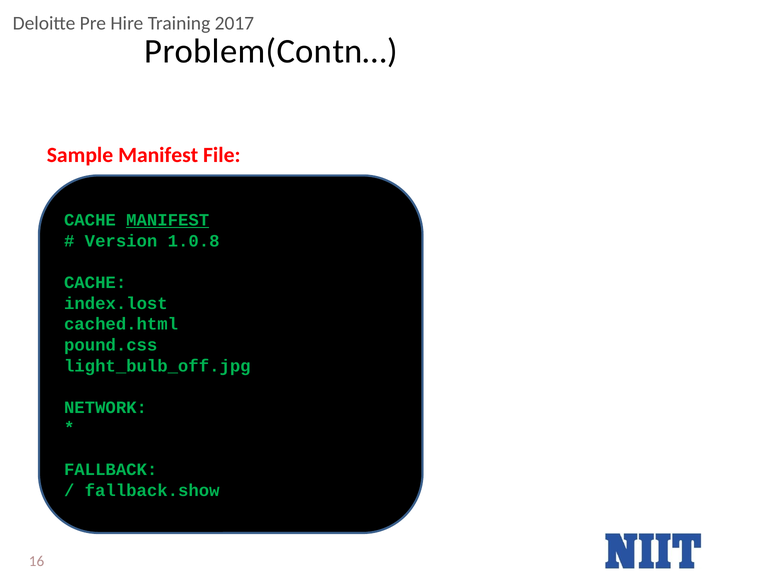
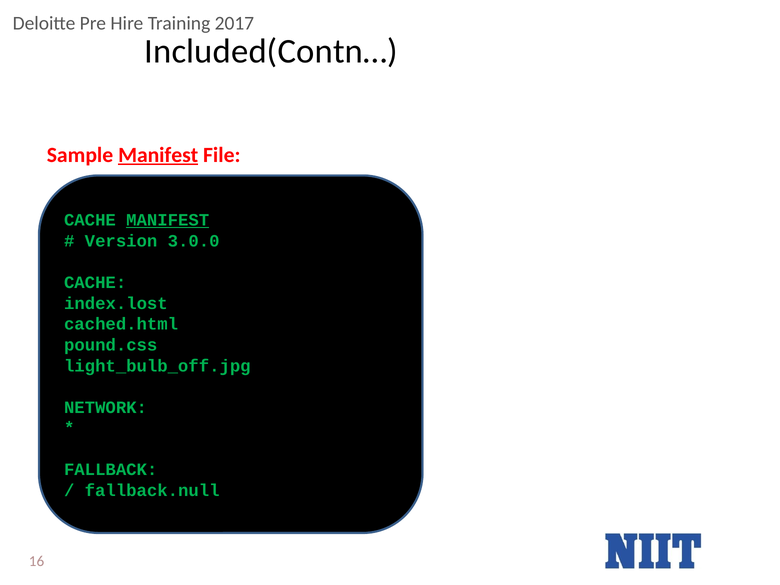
Problem(Contn…: Problem(Contn… -> Included(Contn… (271, 51)
Manifest underline: none -> present (158, 155)
1.0.8: 1.0.8 -> 3.0.0 (194, 241)
fallback.show: fallback.show -> fallback.null (152, 491)
